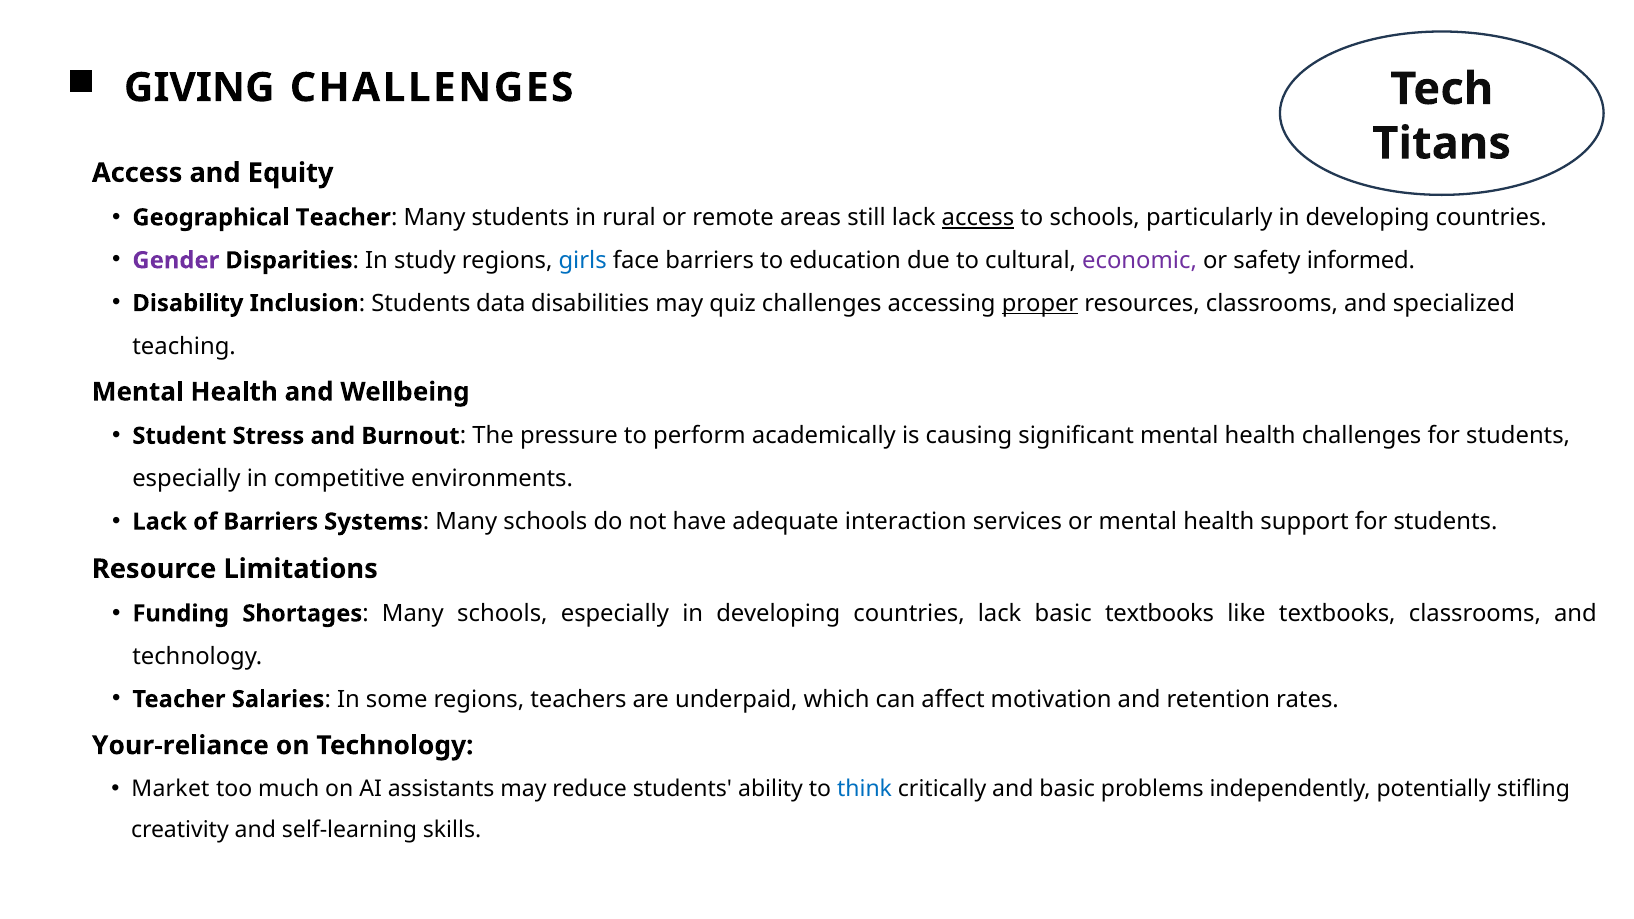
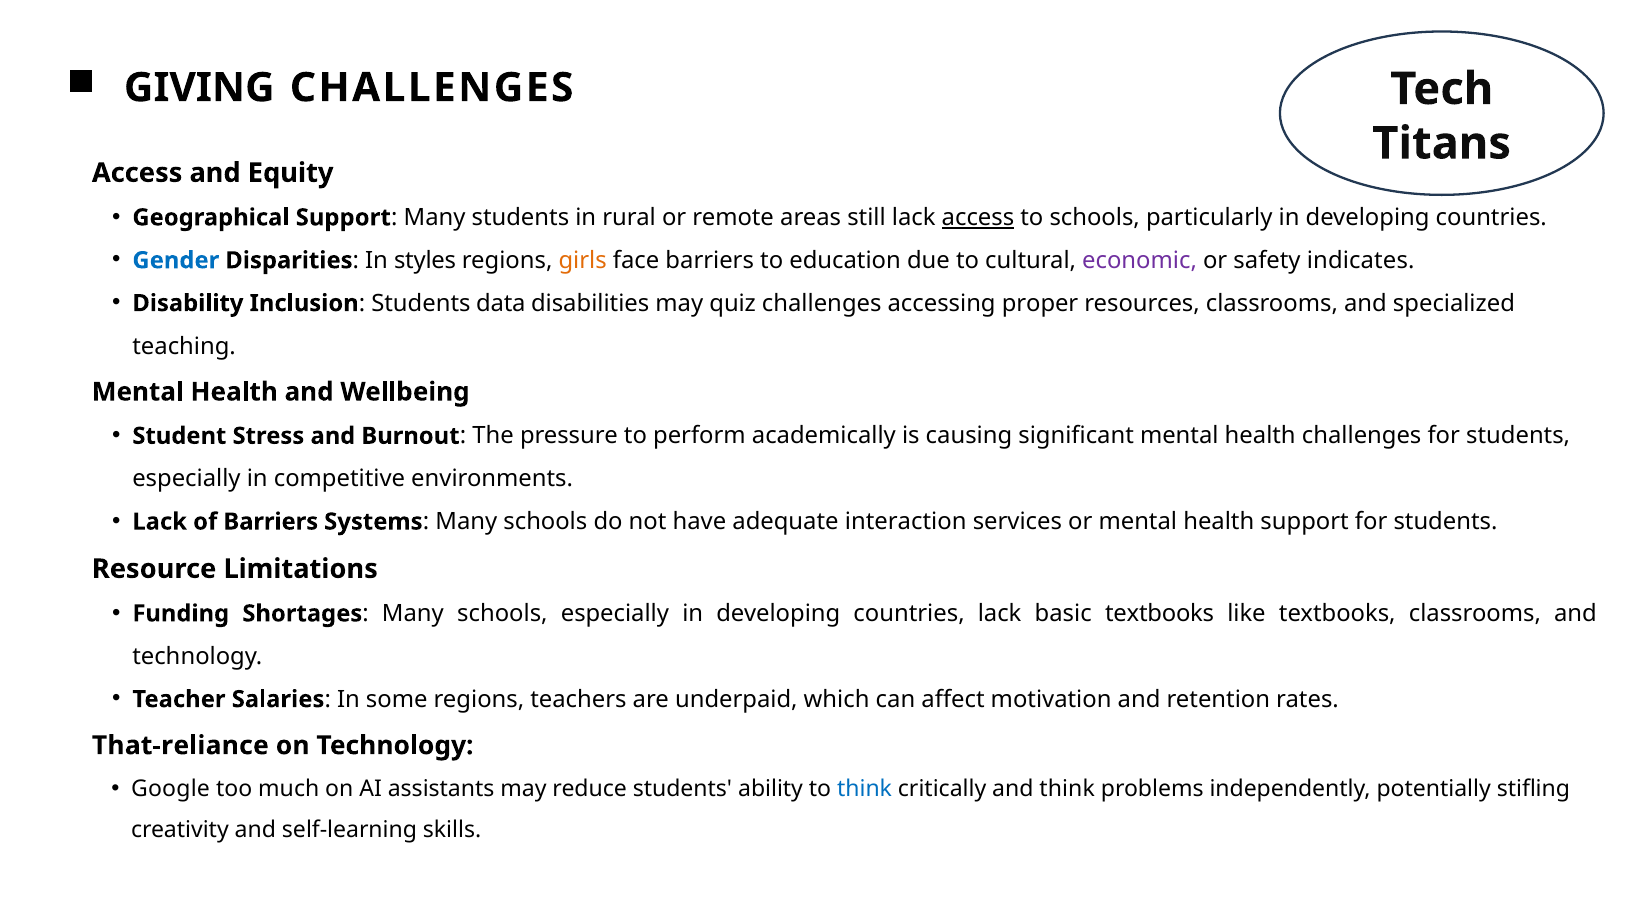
Geographical Teacher: Teacher -> Support (343, 218)
Gender colour: purple -> blue (176, 260)
study: study -> styles (425, 260)
girls colour: blue -> orange (583, 260)
informed: informed -> indicates (1361, 260)
proper underline: present -> none (1040, 303)
Your-reliance: Your-reliance -> That-reliance (180, 746)
Market: Market -> Google (171, 789)
and basic: basic -> think (1067, 789)
